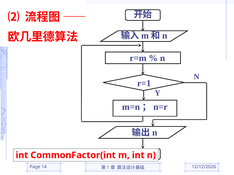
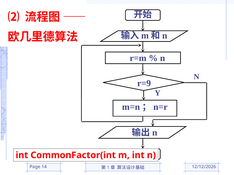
r=1: r=1 -> r=9 (144, 84)
